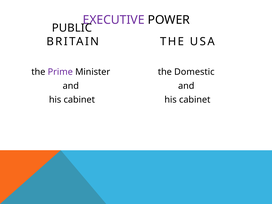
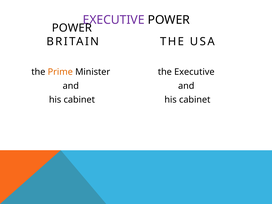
PUBLIC: PUBLIC -> POWER (72, 28)
Prime colour: purple -> orange (60, 72)
the Domestic: Domestic -> Executive (194, 72)
